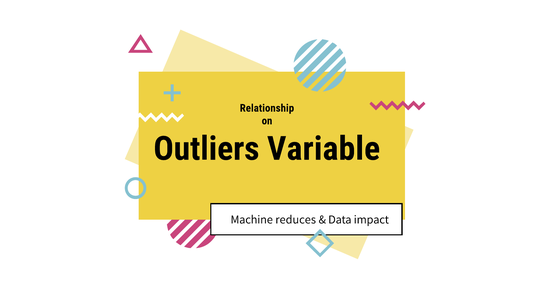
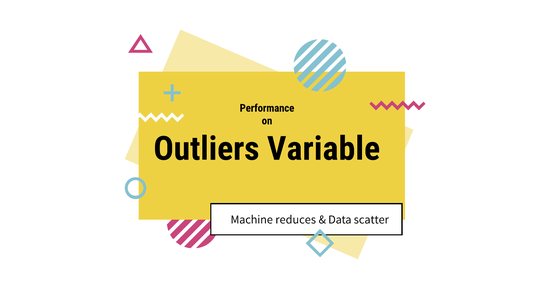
Relationship: Relationship -> Performance (267, 108)
impact: impact -> scatter (371, 220)
